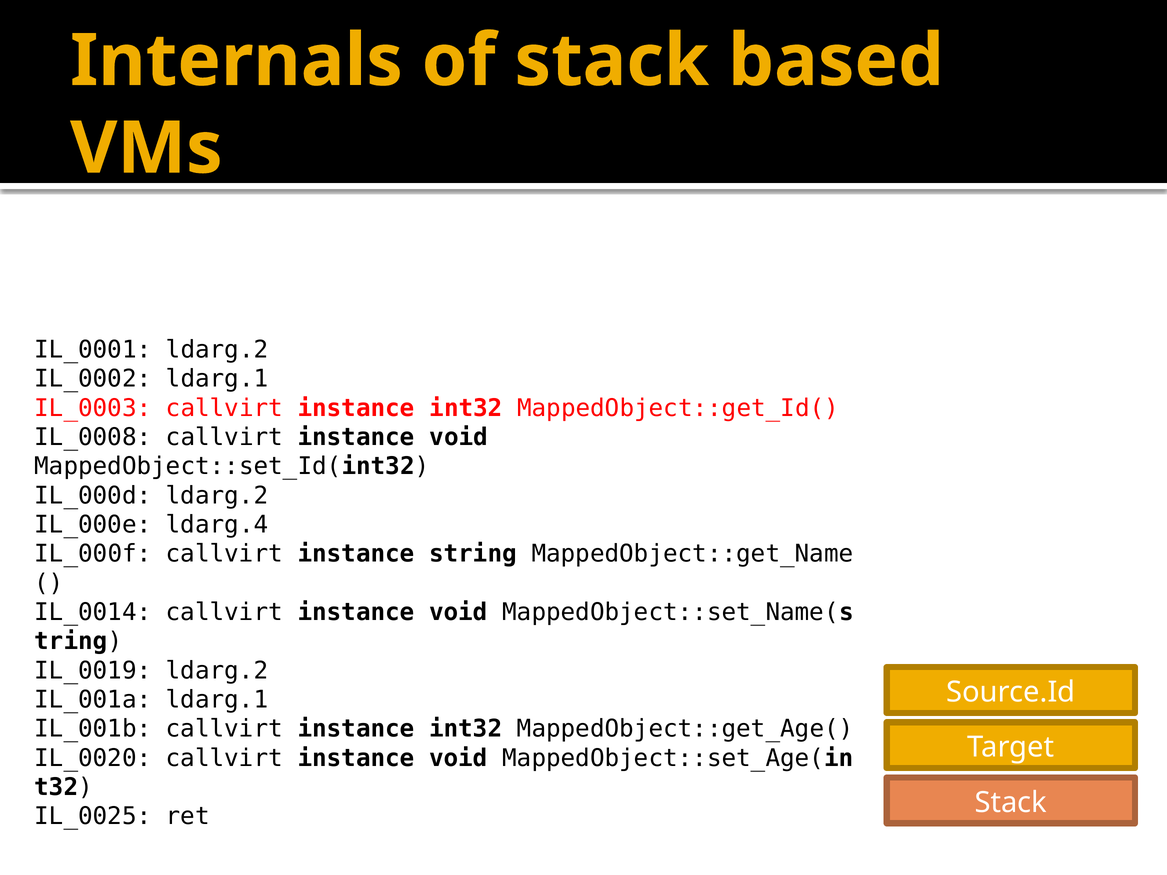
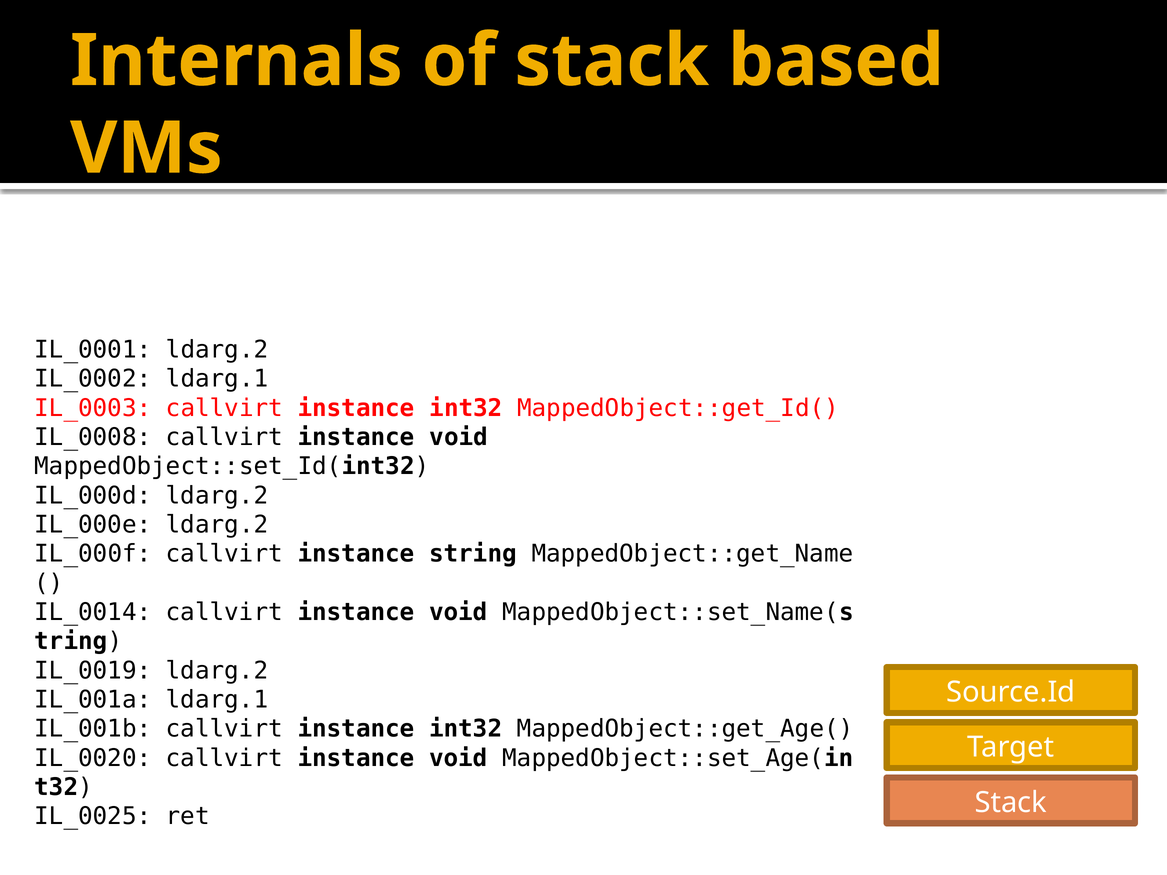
IL_000e ldarg.4: ldarg.4 -> ldarg.2 (217, 525)
